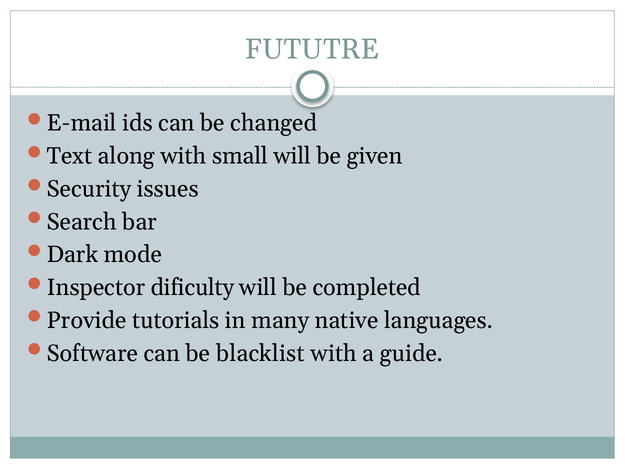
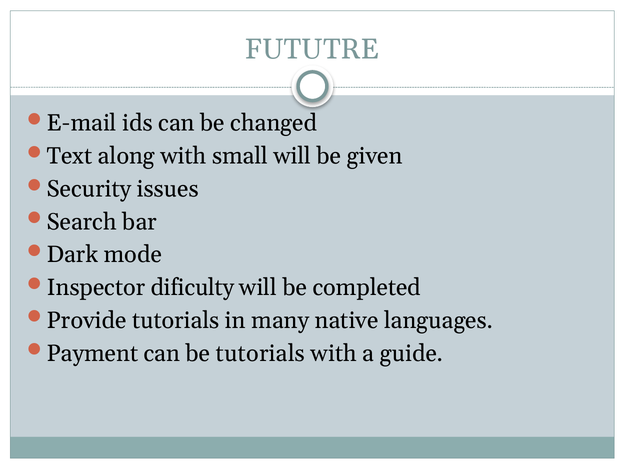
Software: Software -> Payment (92, 353)
be blacklist: blacklist -> tutorials (260, 353)
